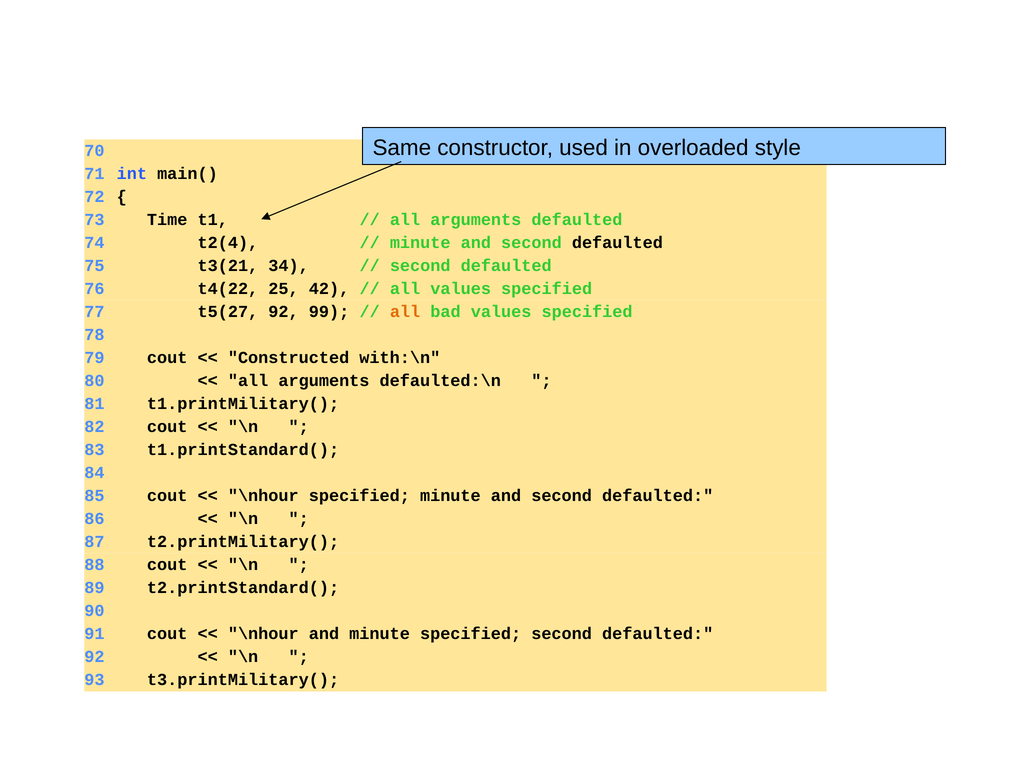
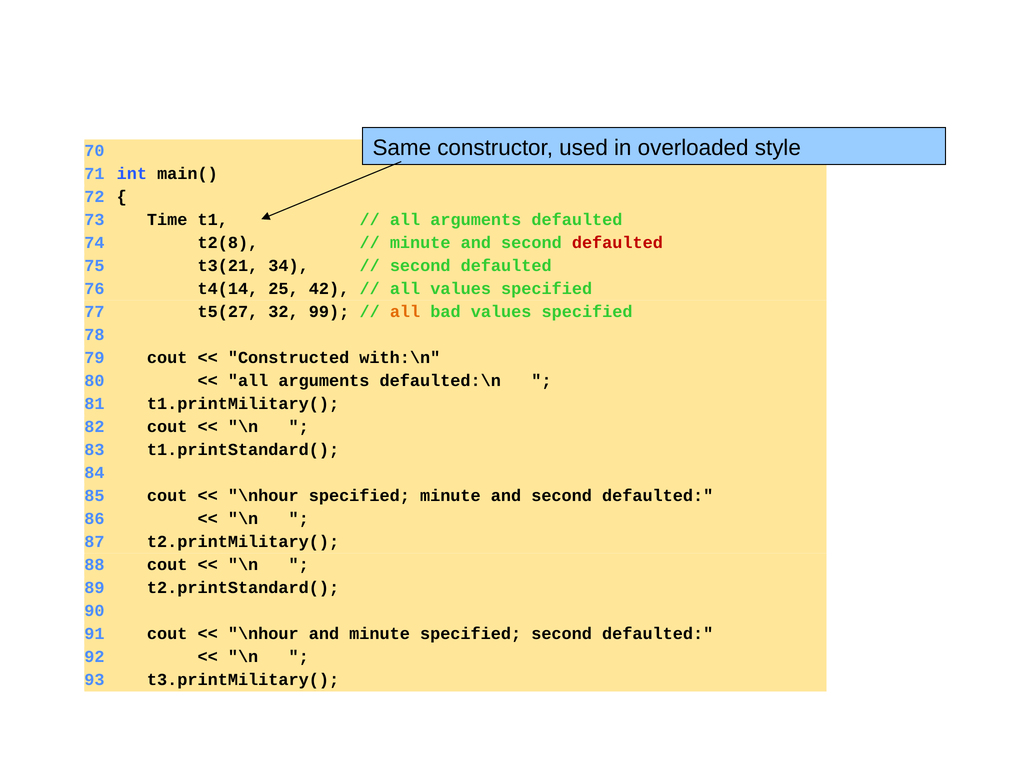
t2(4: t2(4 -> t2(8 (228, 243)
defaulted colour: black -> red (617, 243)
t4(22: t4(22 -> t4(14 (228, 289)
t5(27 92: 92 -> 32 (284, 312)
